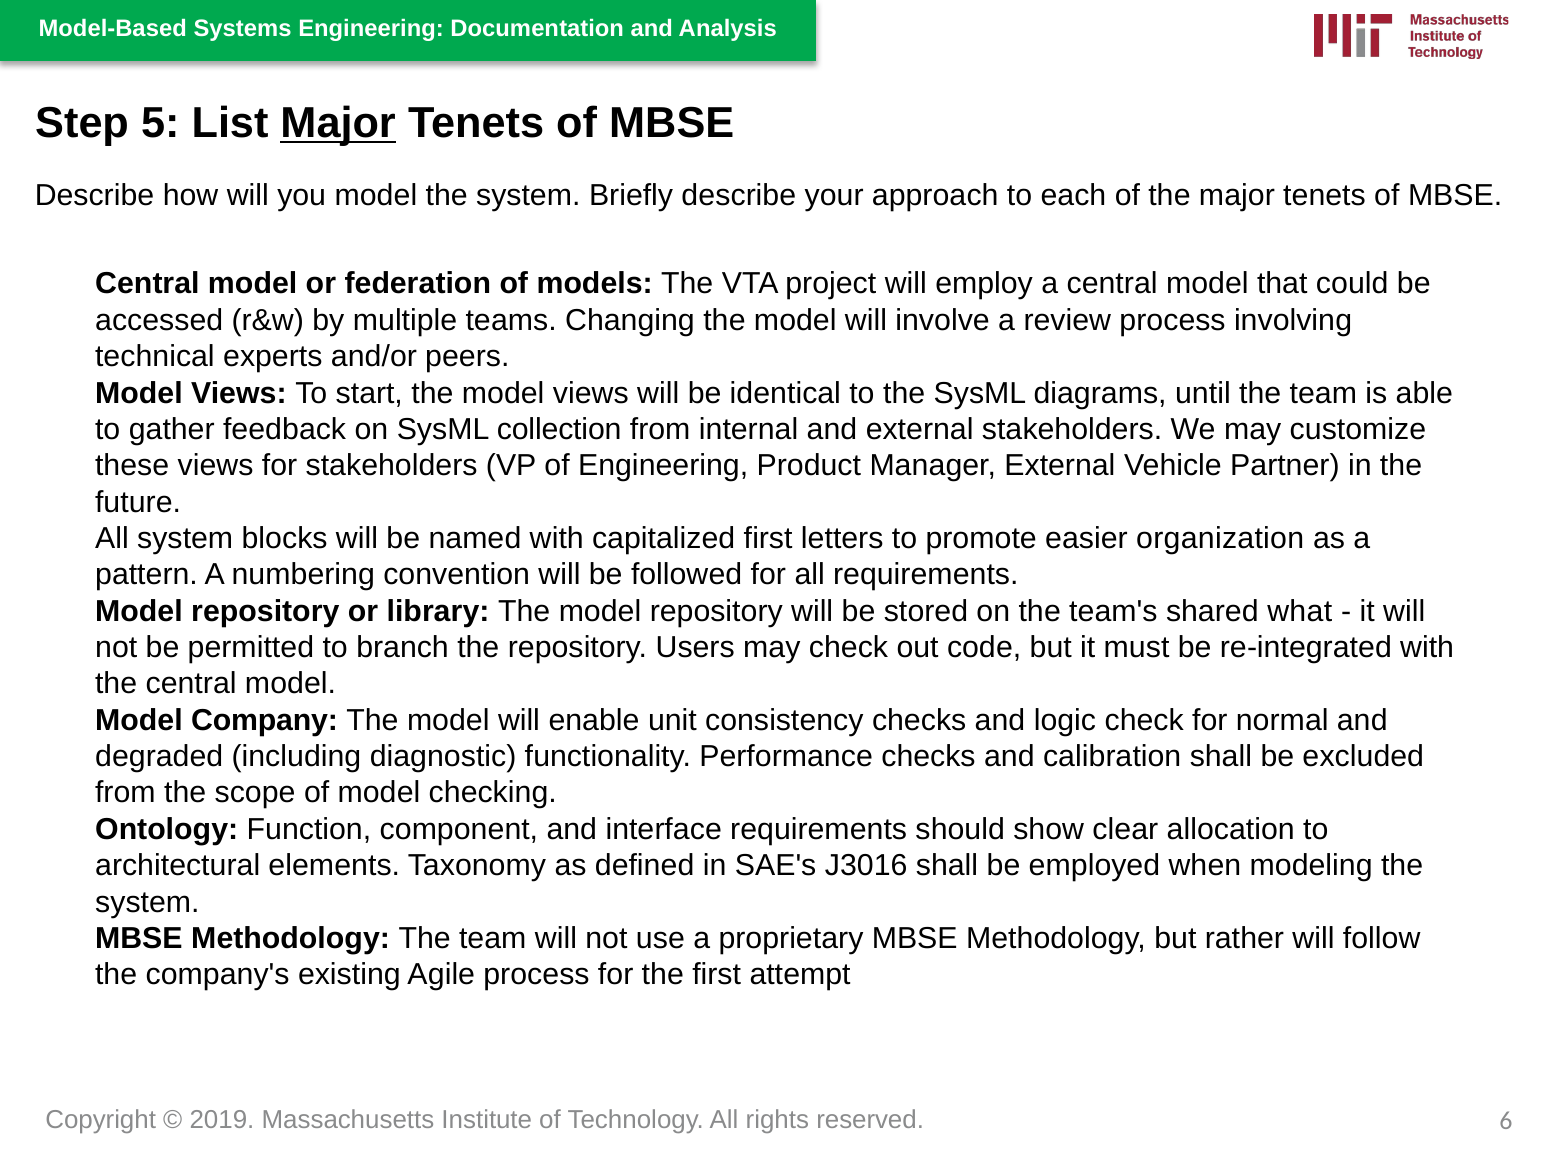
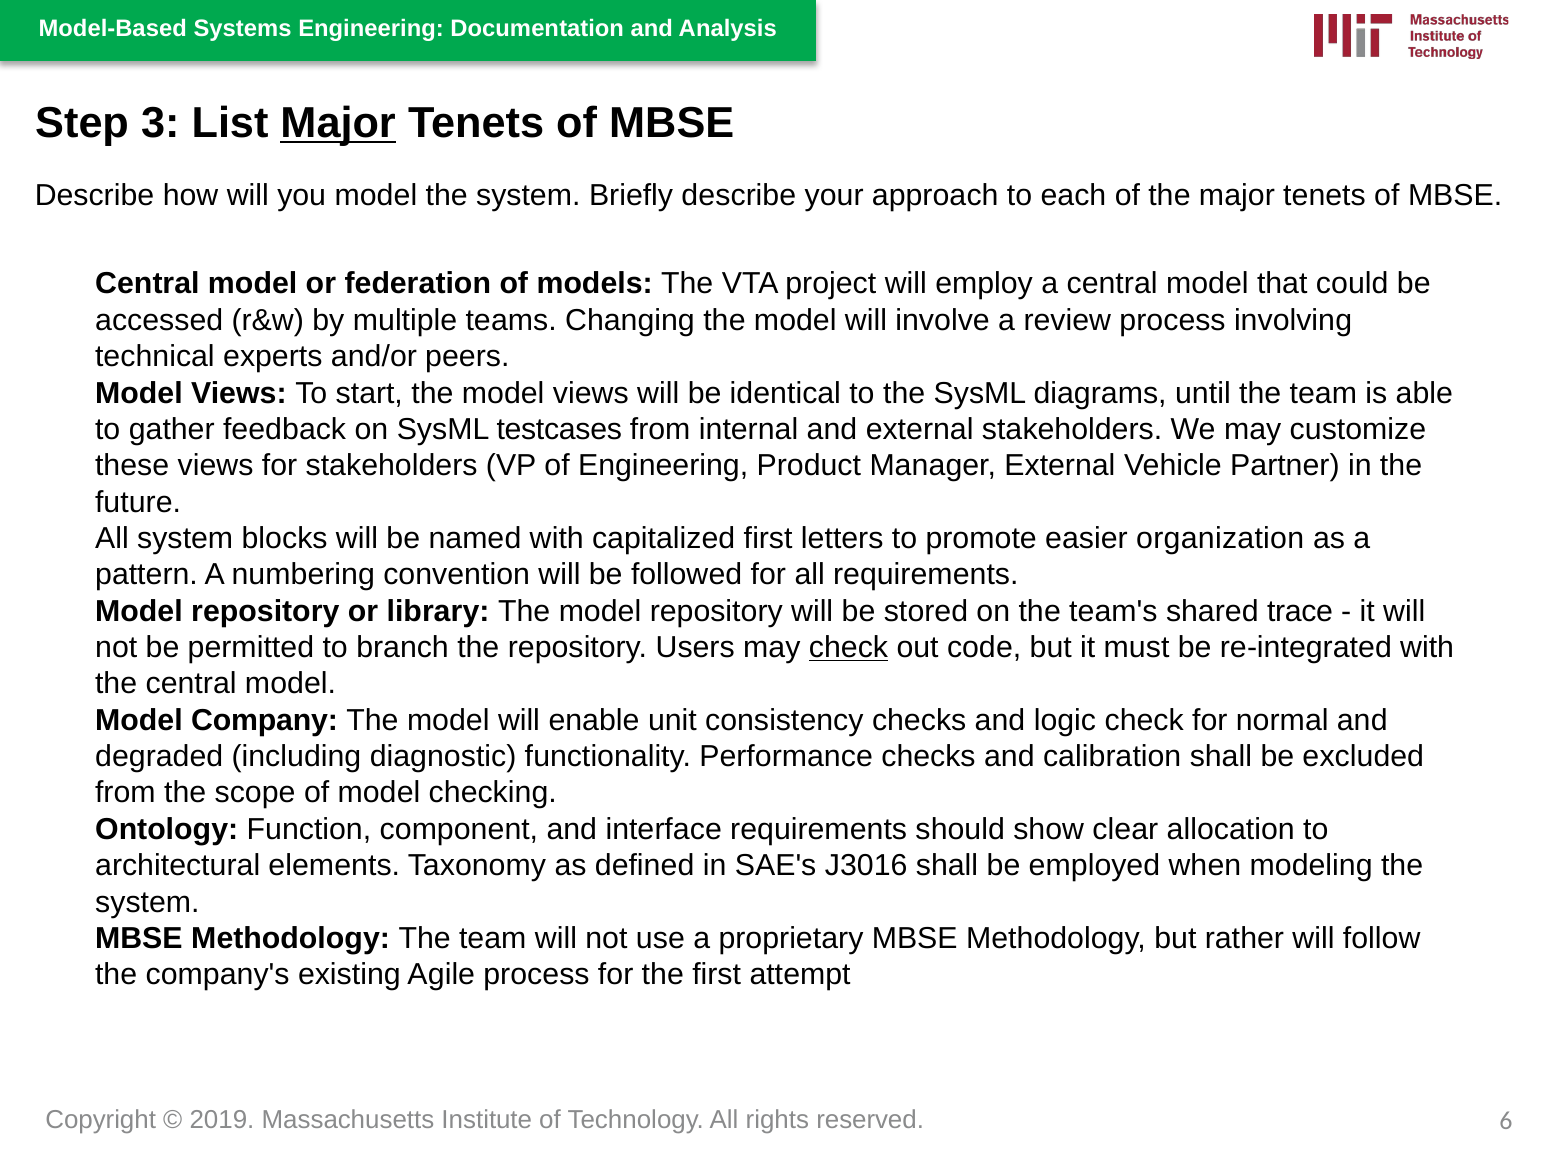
5: 5 -> 3 (160, 124)
collection: collection -> testcases (559, 429)
what: what -> trace (1300, 611)
check underline: none -> present (848, 647)
